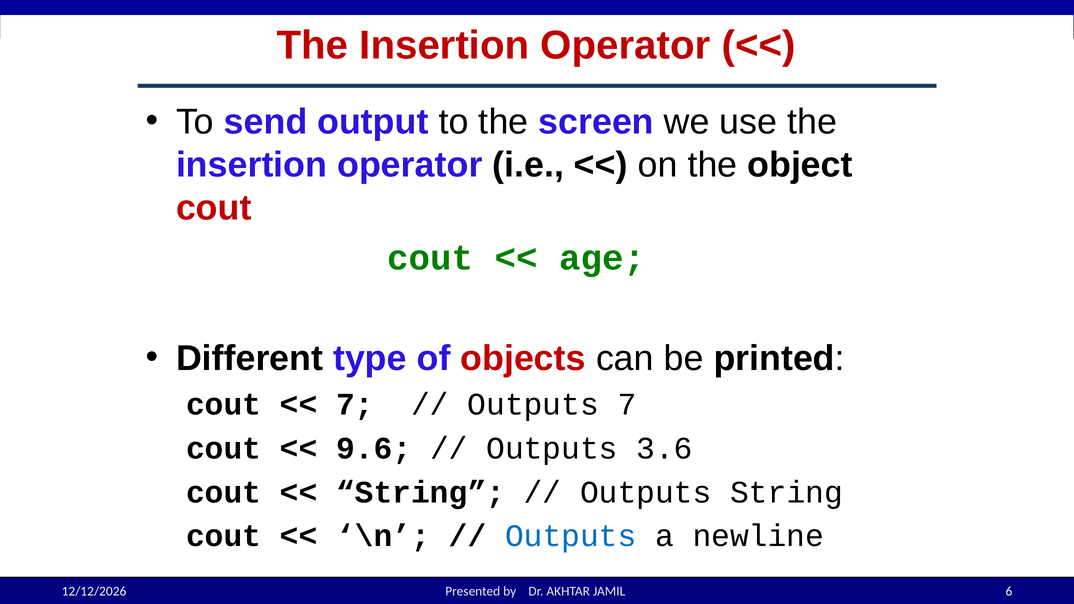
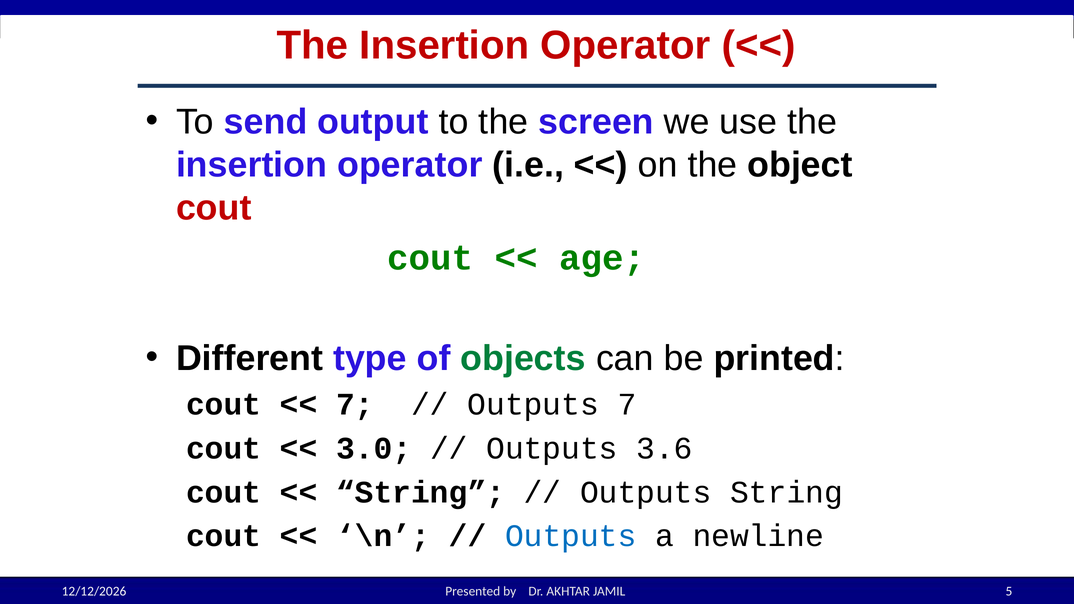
objects colour: red -> green (523, 358)
9.6: 9.6 -> 3.0 (374, 448)
6: 6 -> 5 (1009, 591)
